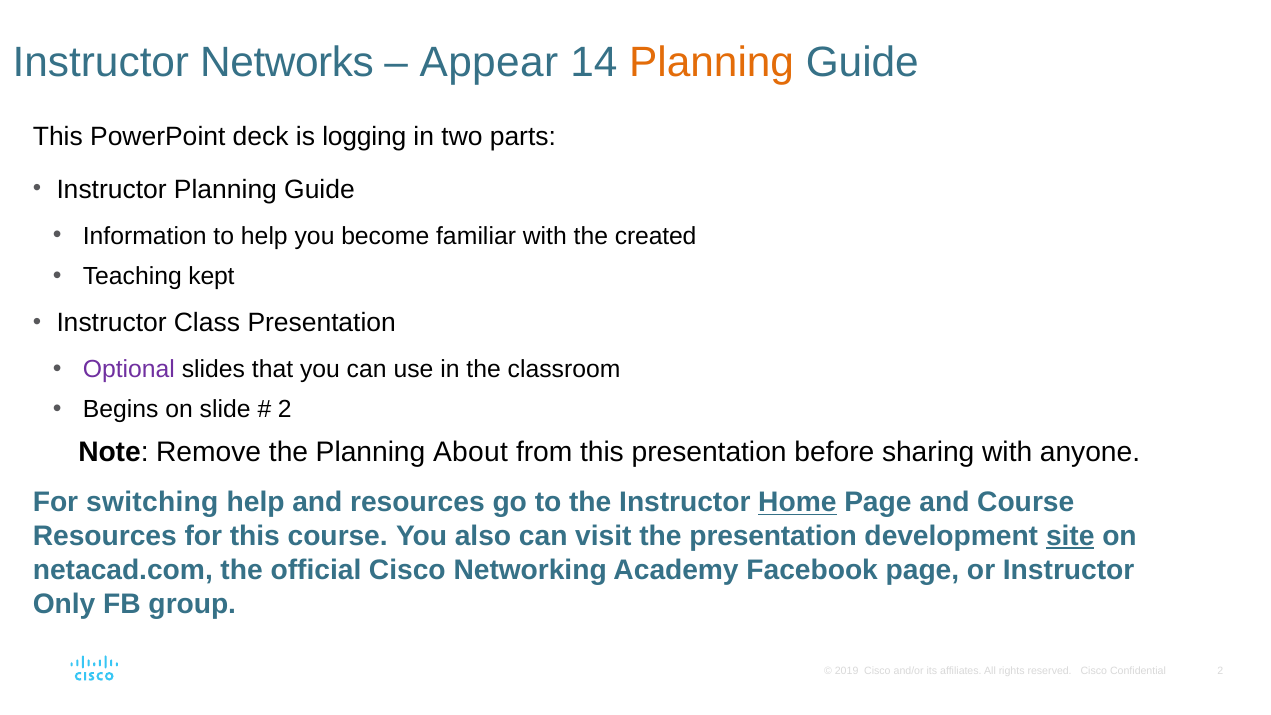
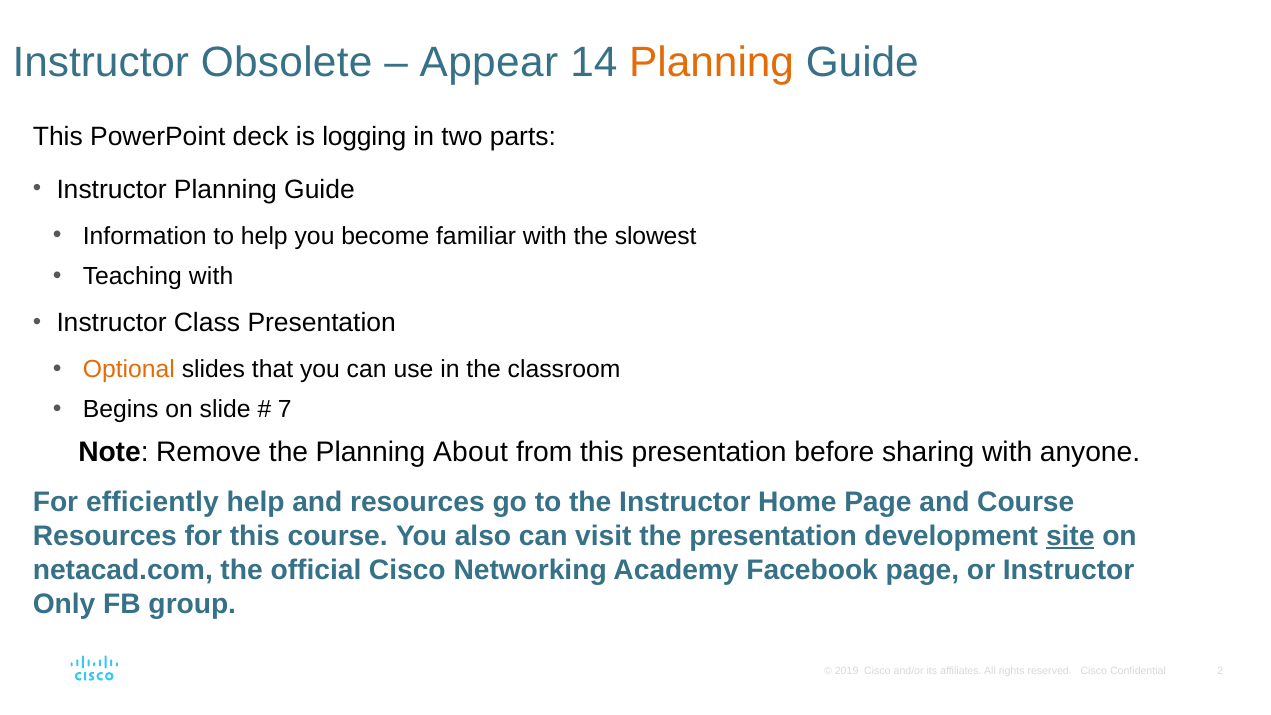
Networks: Networks -> Obsolete (287, 63)
created: created -> slowest (656, 236)
Teaching kept: kept -> with (211, 276)
Optional colour: purple -> orange (129, 369)
2: 2 -> 7 (285, 410)
switching: switching -> efficiently (152, 502)
Home underline: present -> none (797, 502)
